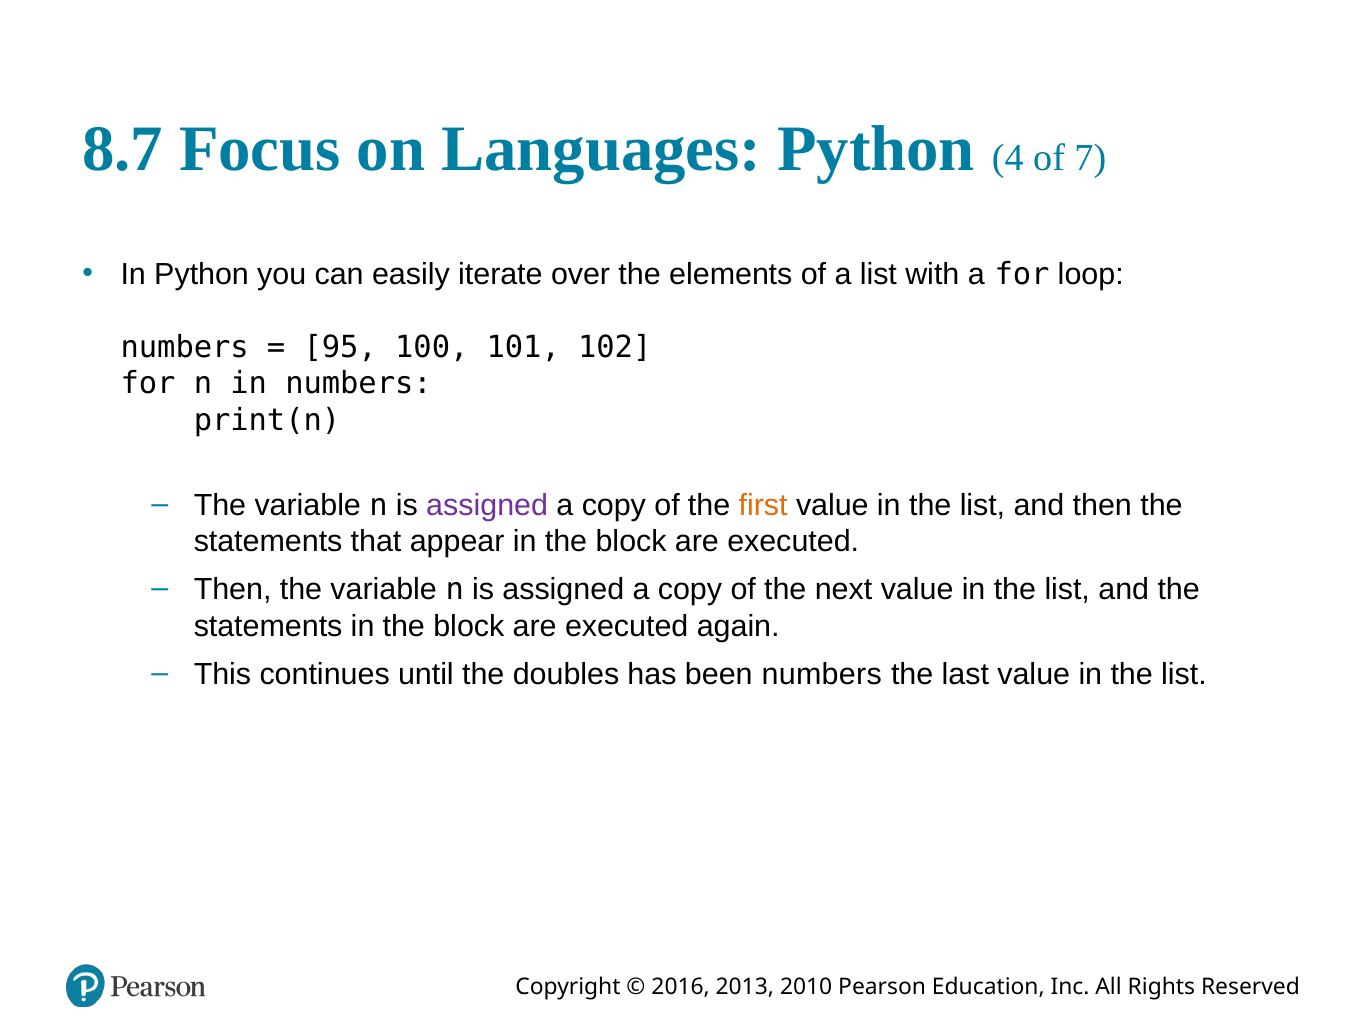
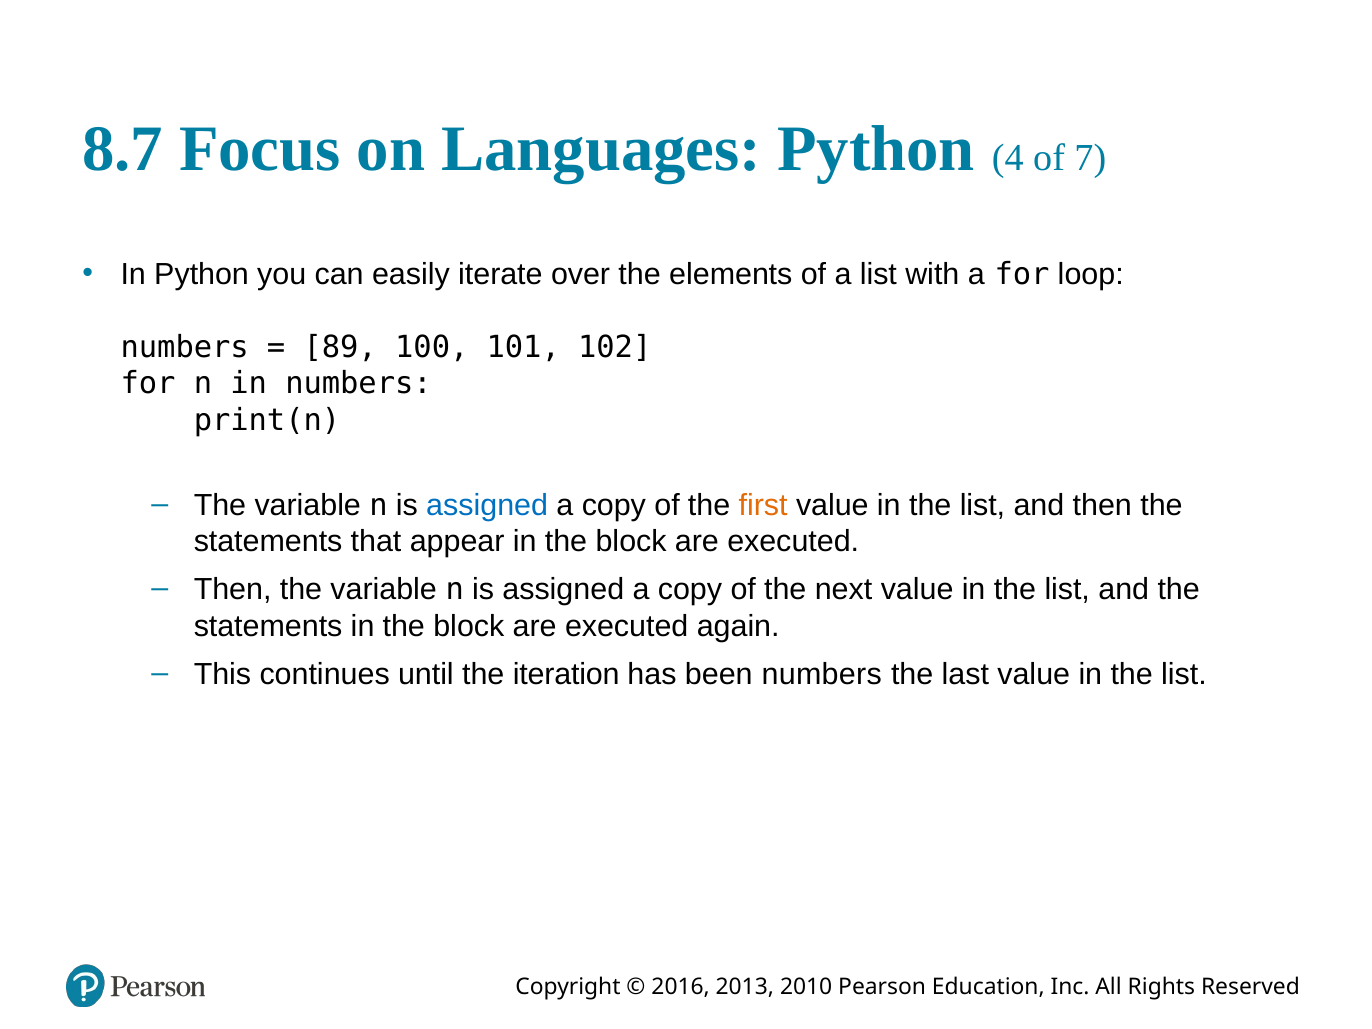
95: 95 -> 89 (340, 347)
assigned colour: purple -> blue (487, 505)
doubles: doubles -> iteration (566, 674)
